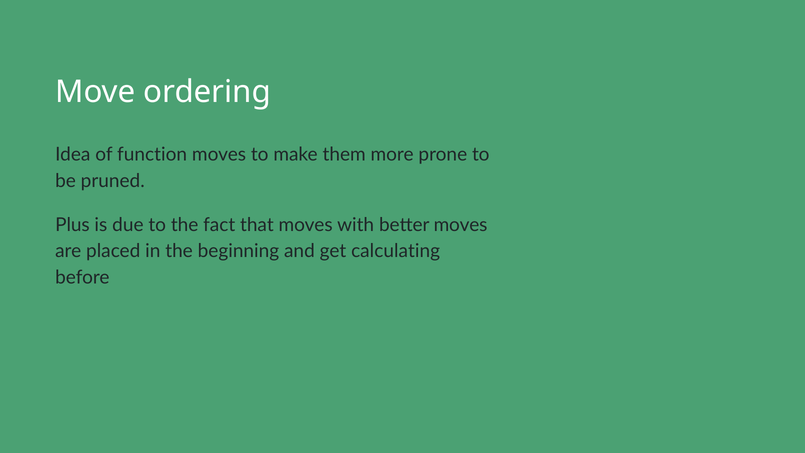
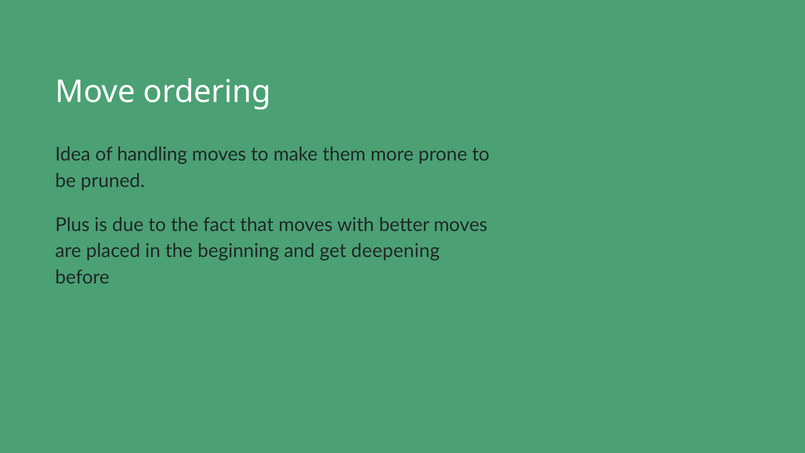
function: function -> handling (152, 155)
calculating: calculating -> deepening (396, 251)
